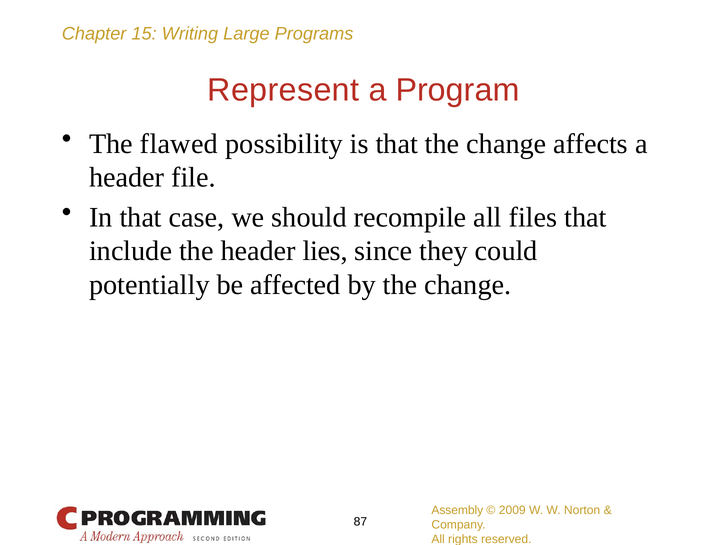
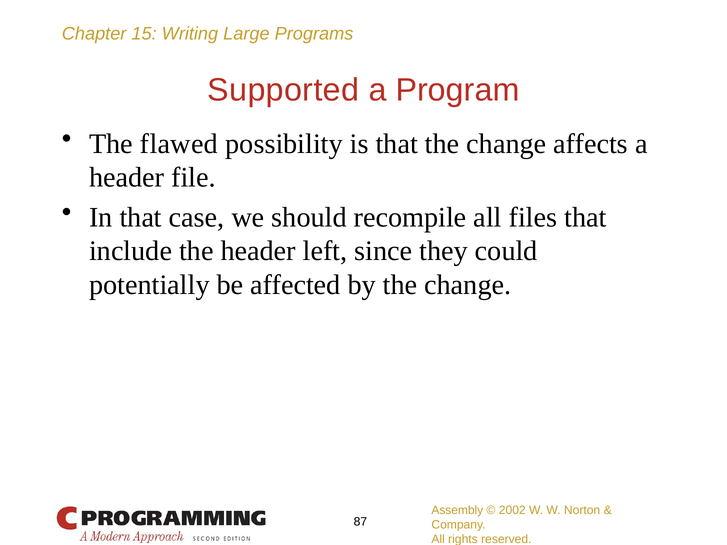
Represent: Represent -> Supported (283, 90)
lies: lies -> left (325, 251)
2009: 2009 -> 2002 (512, 510)
